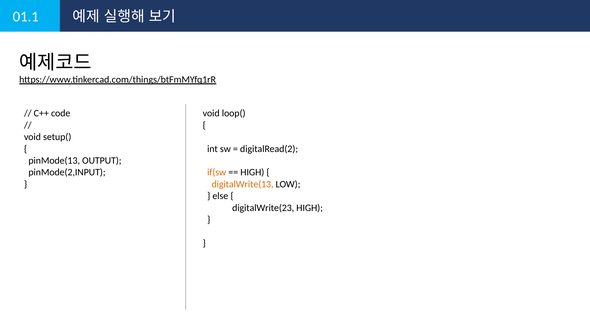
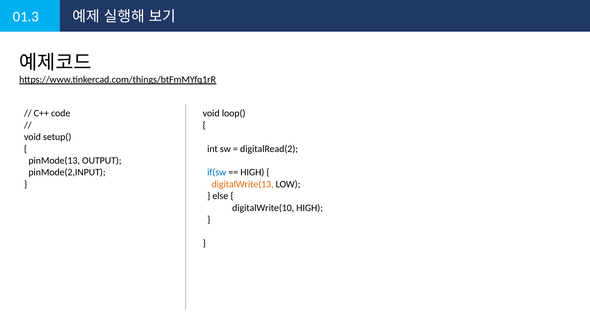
01.1: 01.1 -> 01.3 (26, 17)
if(sw colour: orange -> blue (217, 172)
digitalWrite(23: digitalWrite(23 -> digitalWrite(10 (263, 208)
